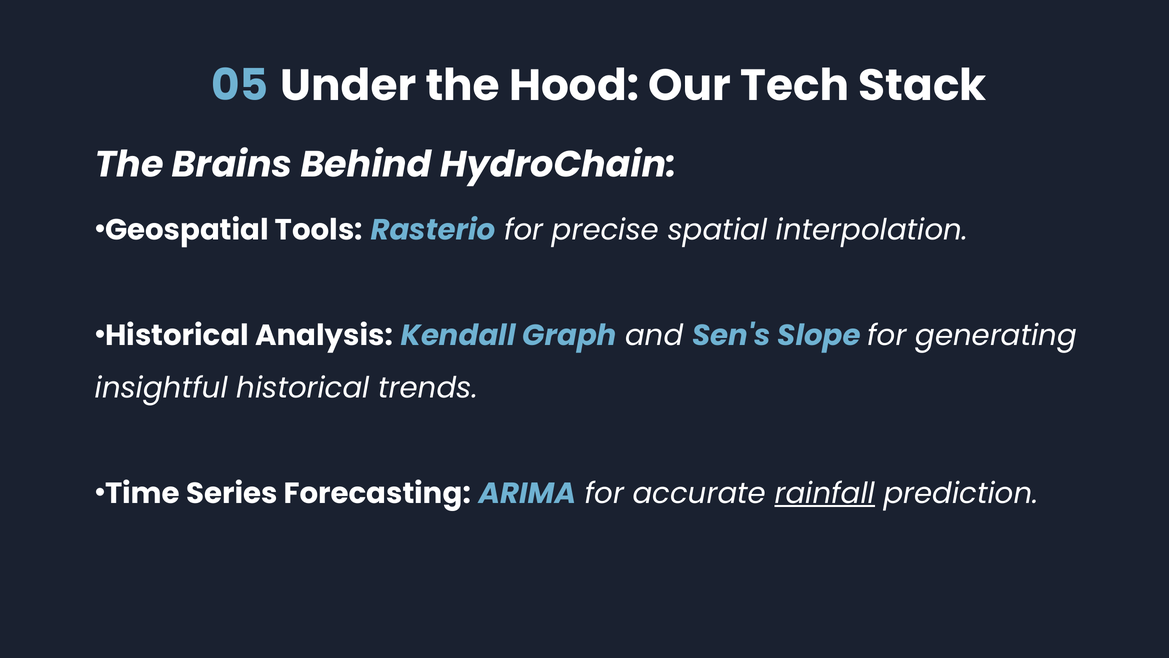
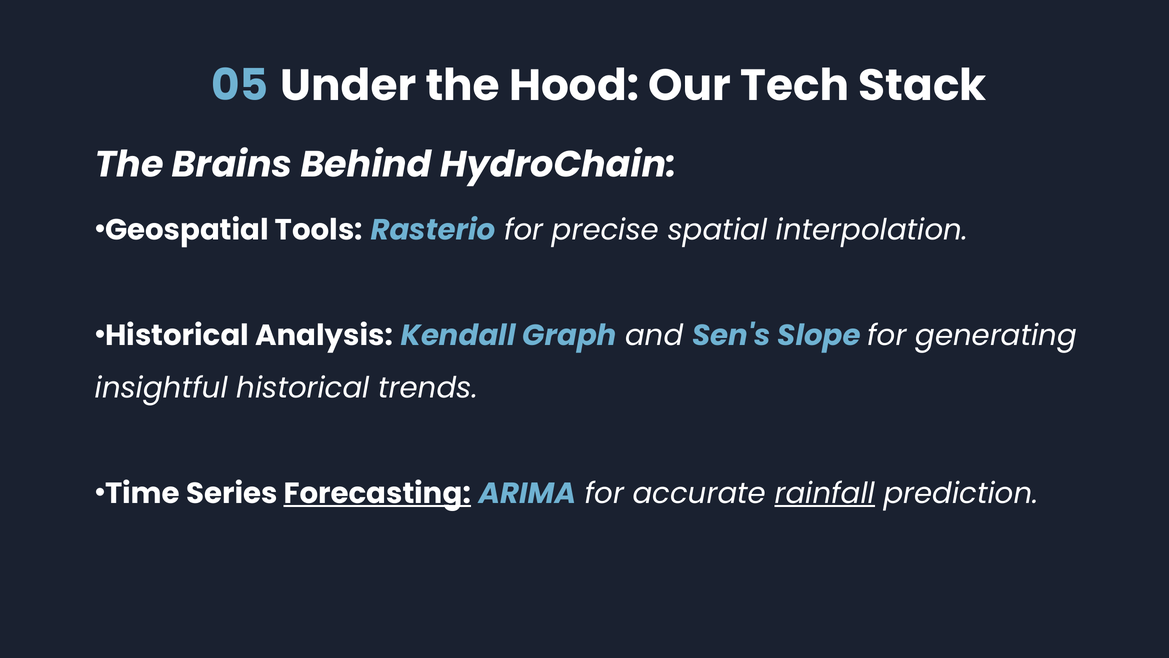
Forecasting underline: none -> present (377, 493)
